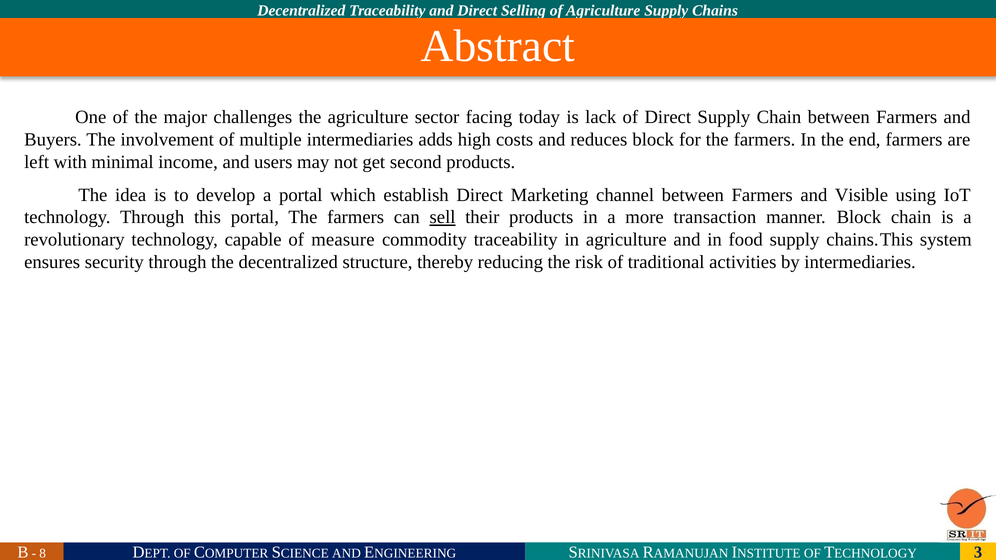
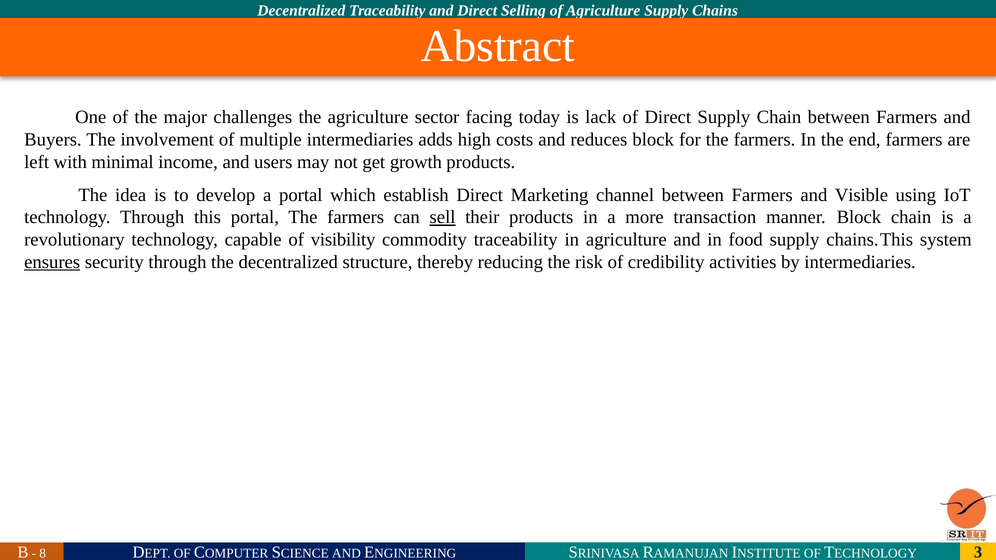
second: second -> growth (416, 162)
measure: measure -> visibility (343, 240)
ensures underline: none -> present (52, 262)
traditional: traditional -> credibility (666, 262)
